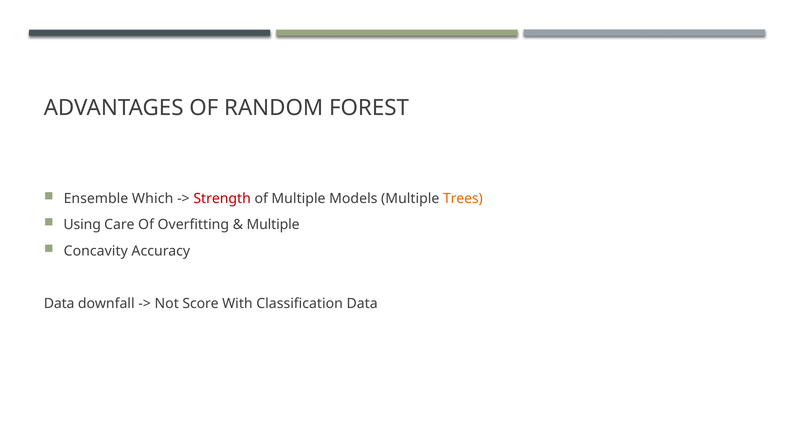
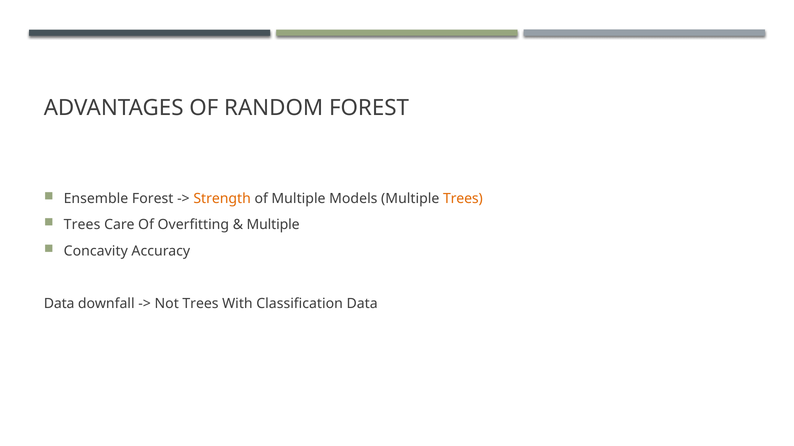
Ensemble Which: Which -> Forest (153, 199)
Strength colour: red -> orange (222, 199)
Using: Using -> Trees (82, 225)
Not Score: Score -> Trees (201, 304)
